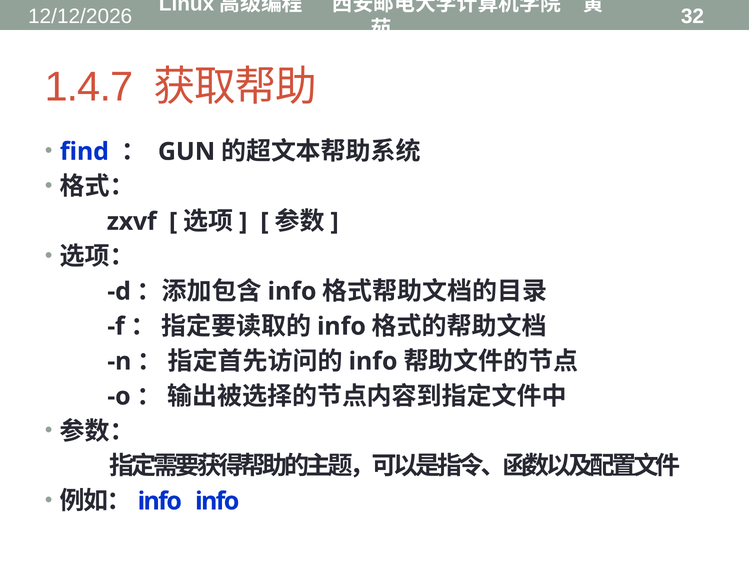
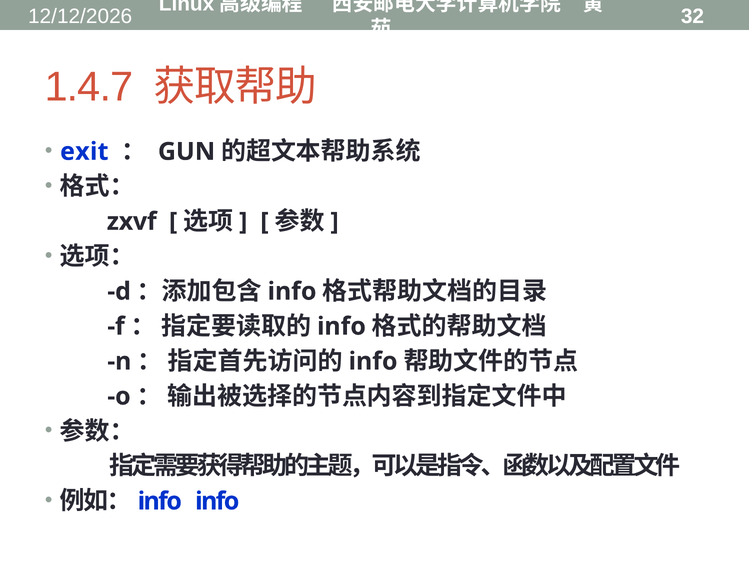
find: find -> exit (84, 152)
